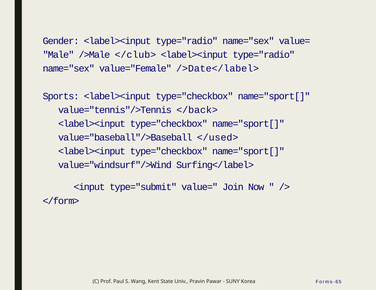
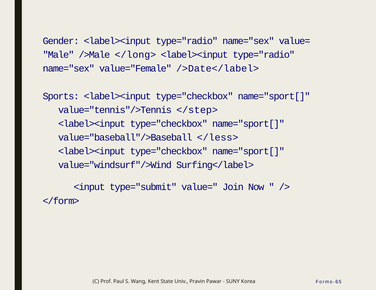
</club>: </club> -> </long> (135, 55)
</back>: </back> -> </step> (197, 110)
</used>: </used> -> </less> (218, 138)
